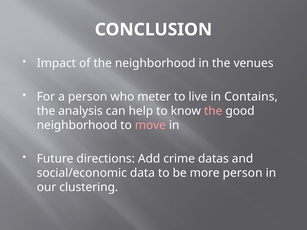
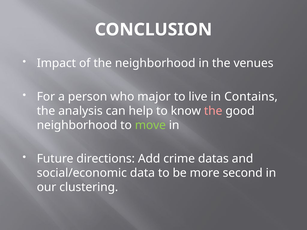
meter: meter -> major (154, 97)
move colour: pink -> light green (150, 125)
more person: person -> second (243, 173)
